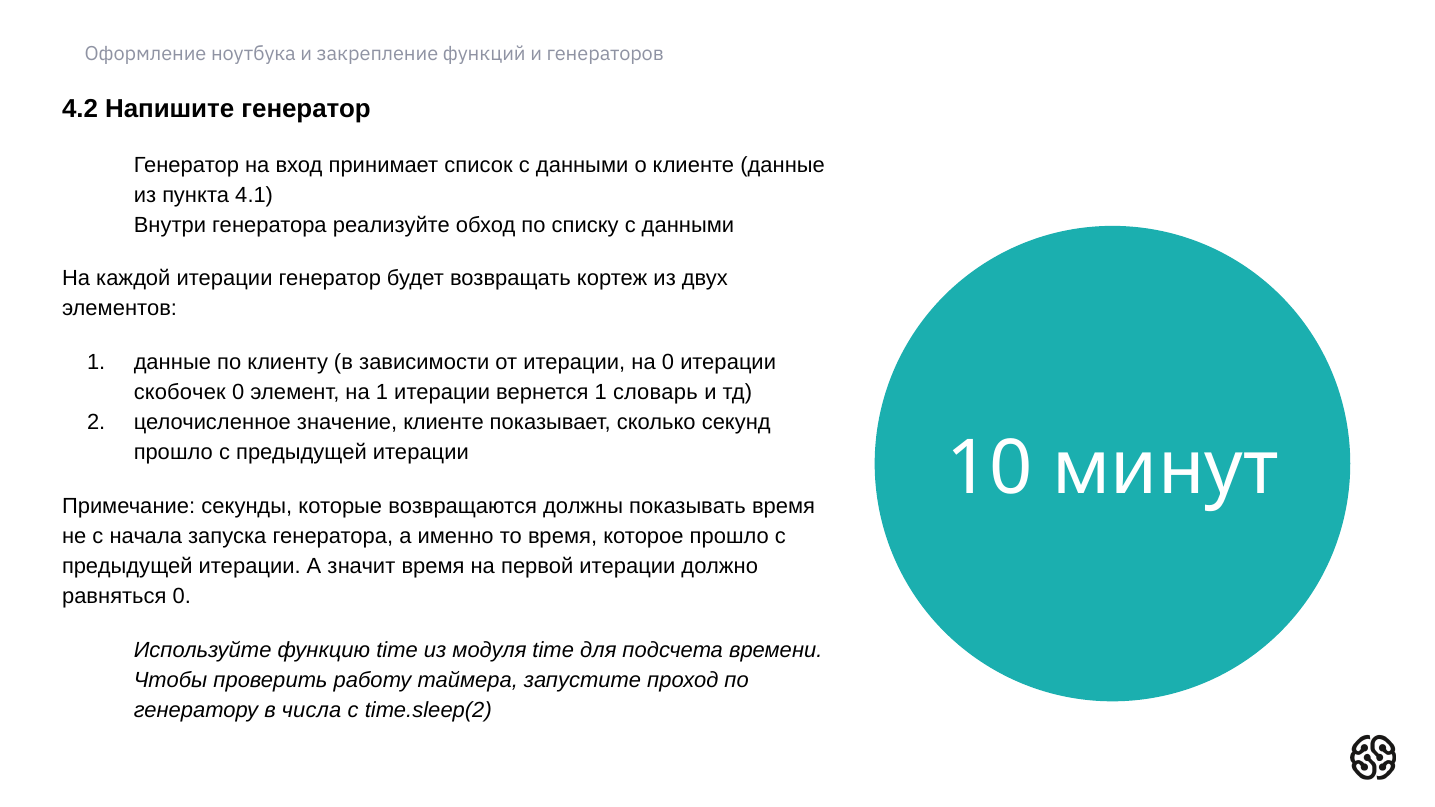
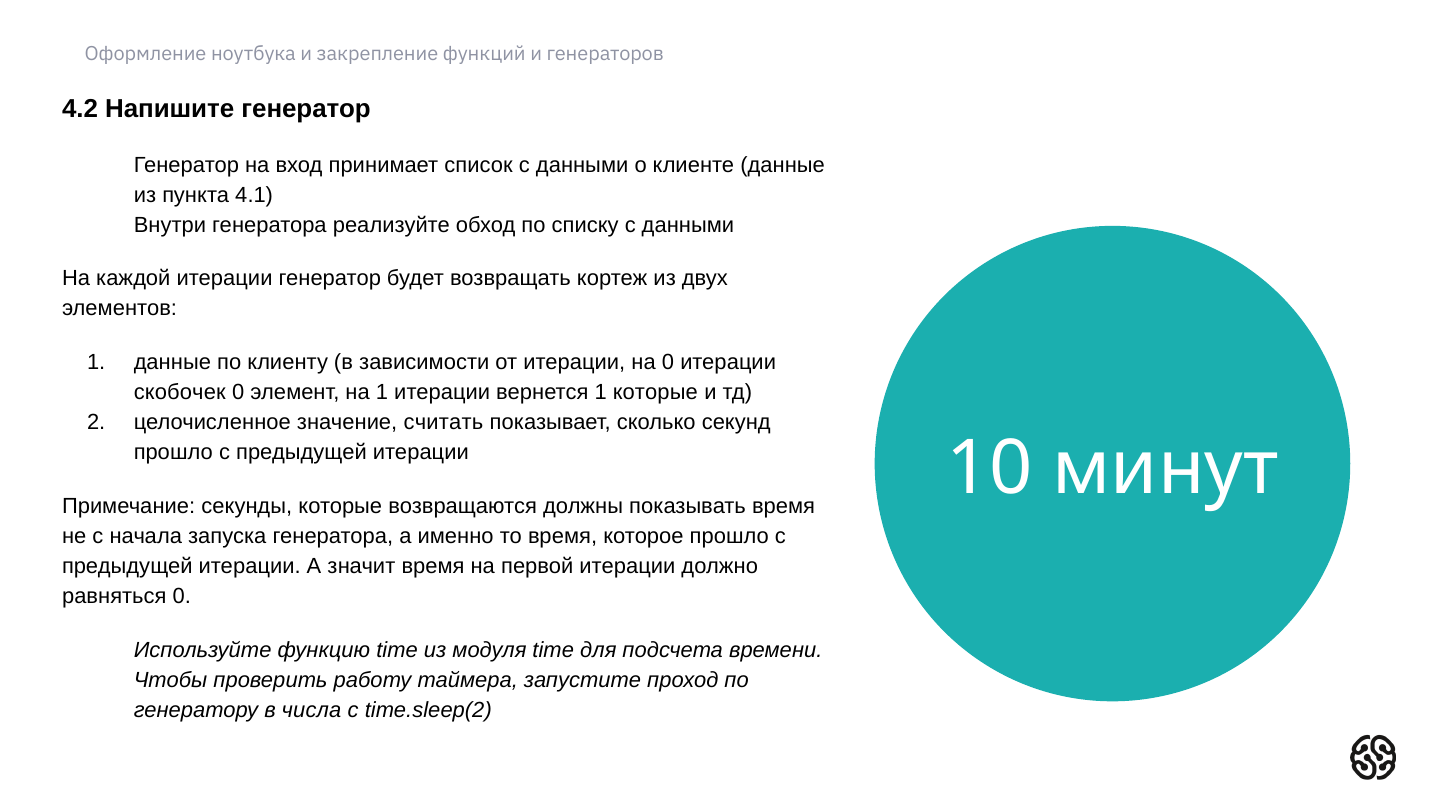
1 словарь: словарь -> которые (655, 393)
значение клиенте: клиенте -> считать (443, 423)
